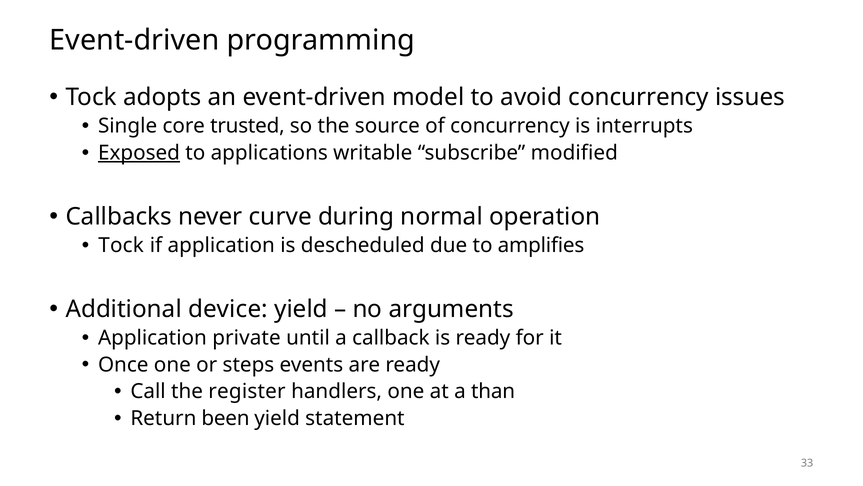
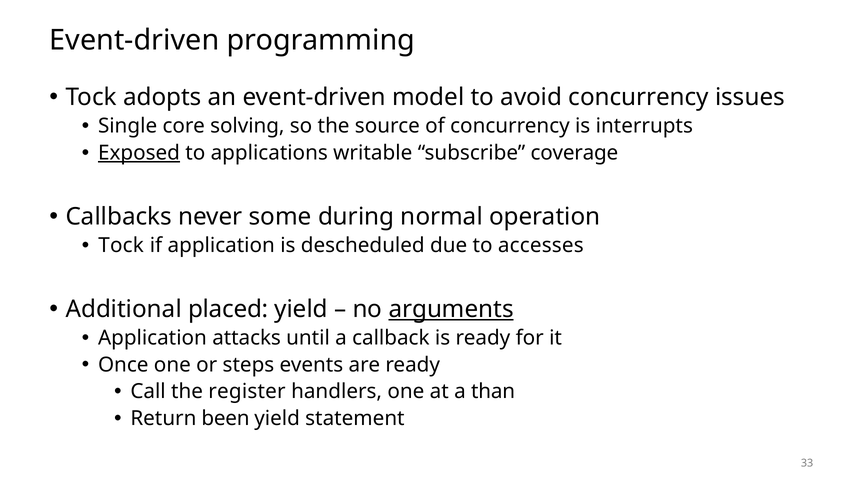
trusted: trusted -> solving (247, 126)
modified: modified -> coverage (574, 153)
curve: curve -> some (280, 216)
amplifies: amplifies -> accesses (541, 245)
device: device -> placed (228, 309)
arguments underline: none -> present (451, 309)
private: private -> attacks (247, 338)
